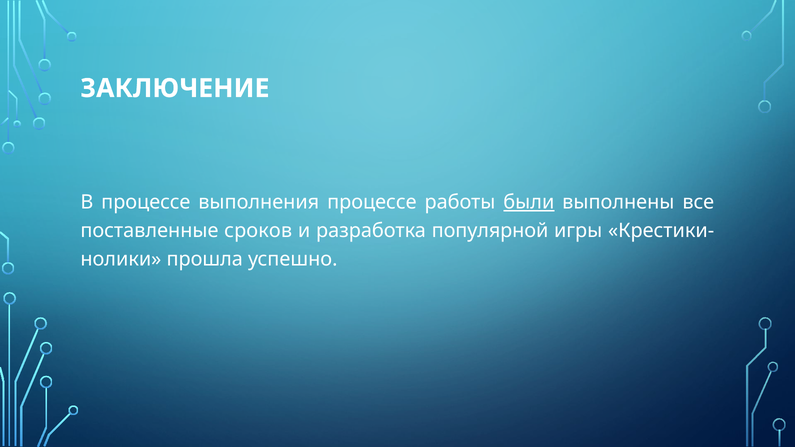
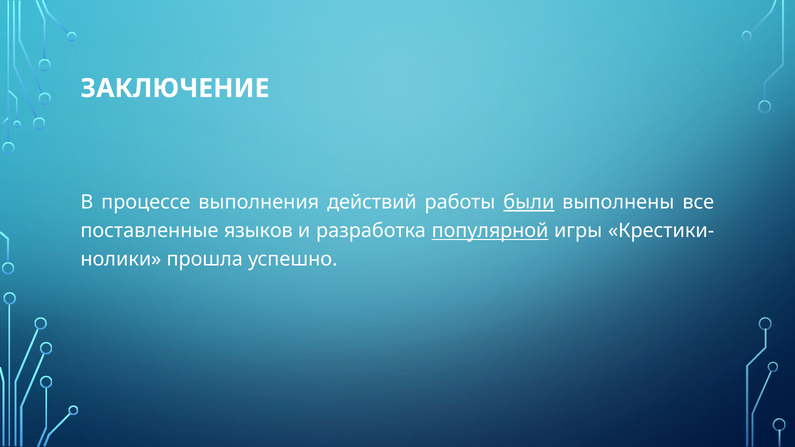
выполнения процессе: процессе -> действий (372, 202)
сроков: сроков -> языков (258, 231)
популярной underline: none -> present (490, 231)
